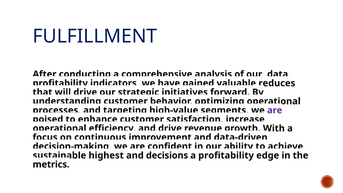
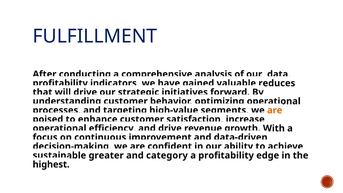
are colour: purple -> orange (275, 110)
highest: highest -> greater (106, 155)
decisions: decisions -> category (167, 155)
metrics: metrics -> highest (51, 164)
